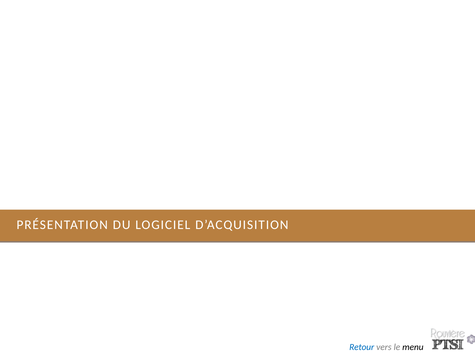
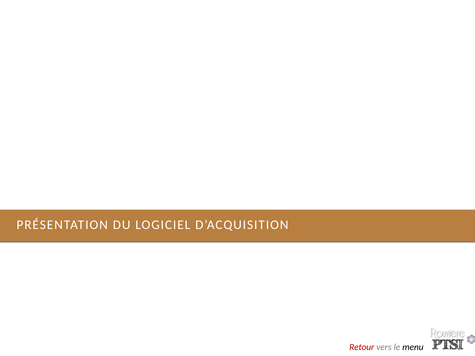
Retour colour: blue -> red (362, 347)
